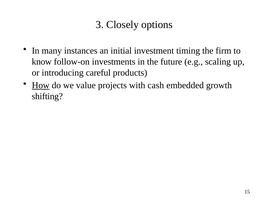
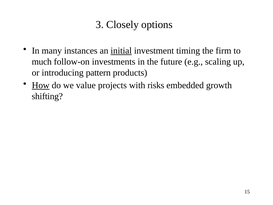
initial underline: none -> present (121, 51)
know: know -> much (42, 62)
careful: careful -> pattern (98, 73)
cash: cash -> risks (156, 85)
